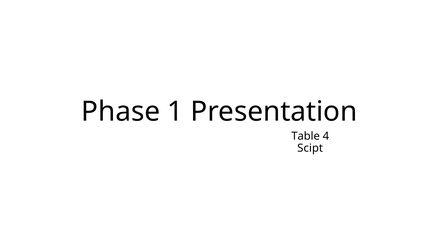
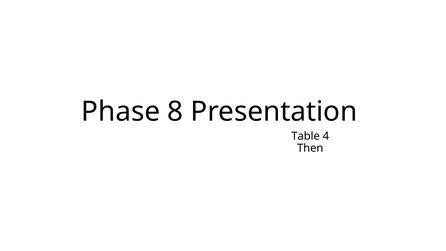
1: 1 -> 8 (175, 111)
Scipt: Scipt -> Then (310, 148)
